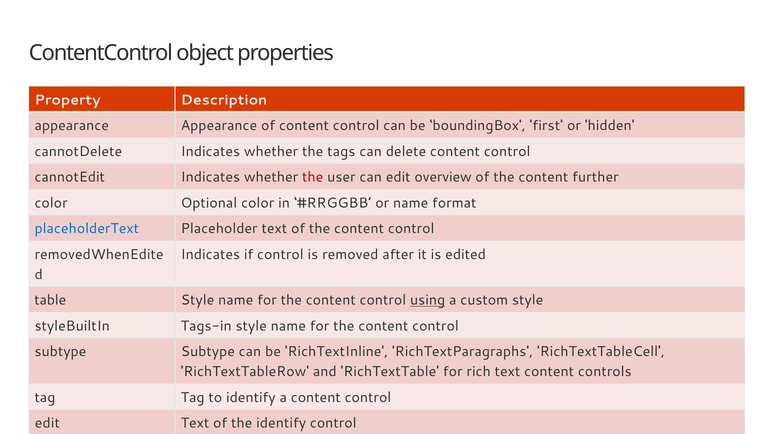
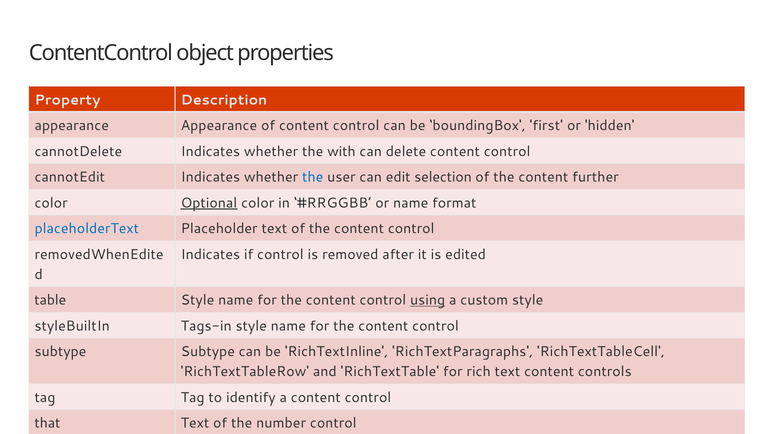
tags: tags -> with (341, 152)
the colour: red -> blue (313, 177)
overview: overview -> selection (443, 177)
Optional underline: none -> present (209, 203)
edit: edit -> that (47, 423)
the identify: identify -> number (281, 423)
